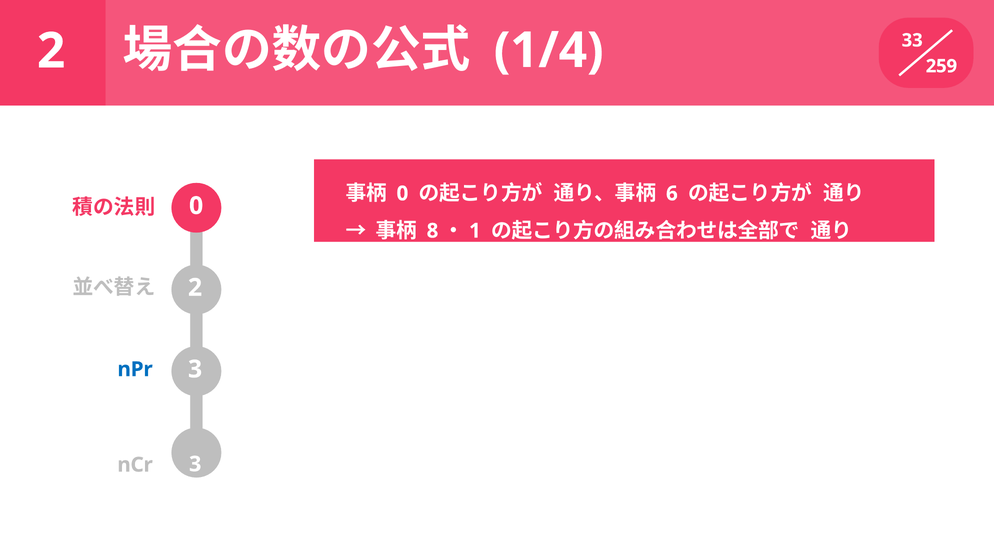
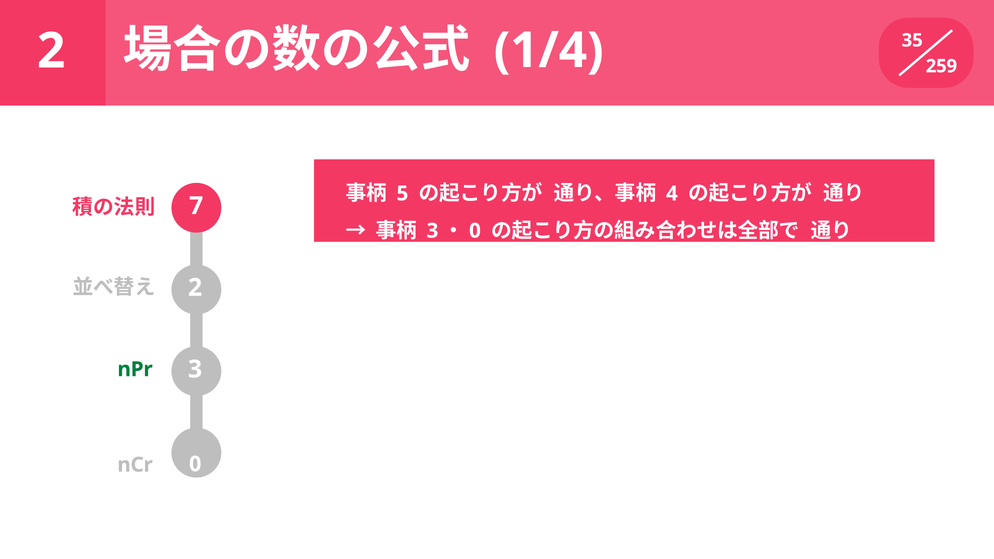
33: 33 -> 35 (912, 40)
0: 0 -> 5 (402, 194)
6: 6 -> 4 (672, 194)
0: 0 -> 7 (196, 206)
8: 8 -> 3 (433, 231)
1: 1 -> 0 (475, 231)
nPr colour: blue -> green (135, 369)
nCr 3: 3 -> 0 (195, 464)
